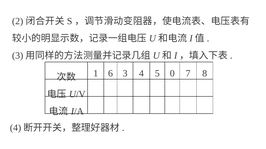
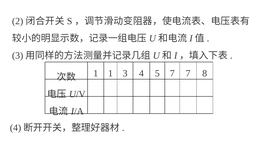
1 6: 6 -> 1 (110, 74)
5 0: 0 -> 7 (172, 74)
